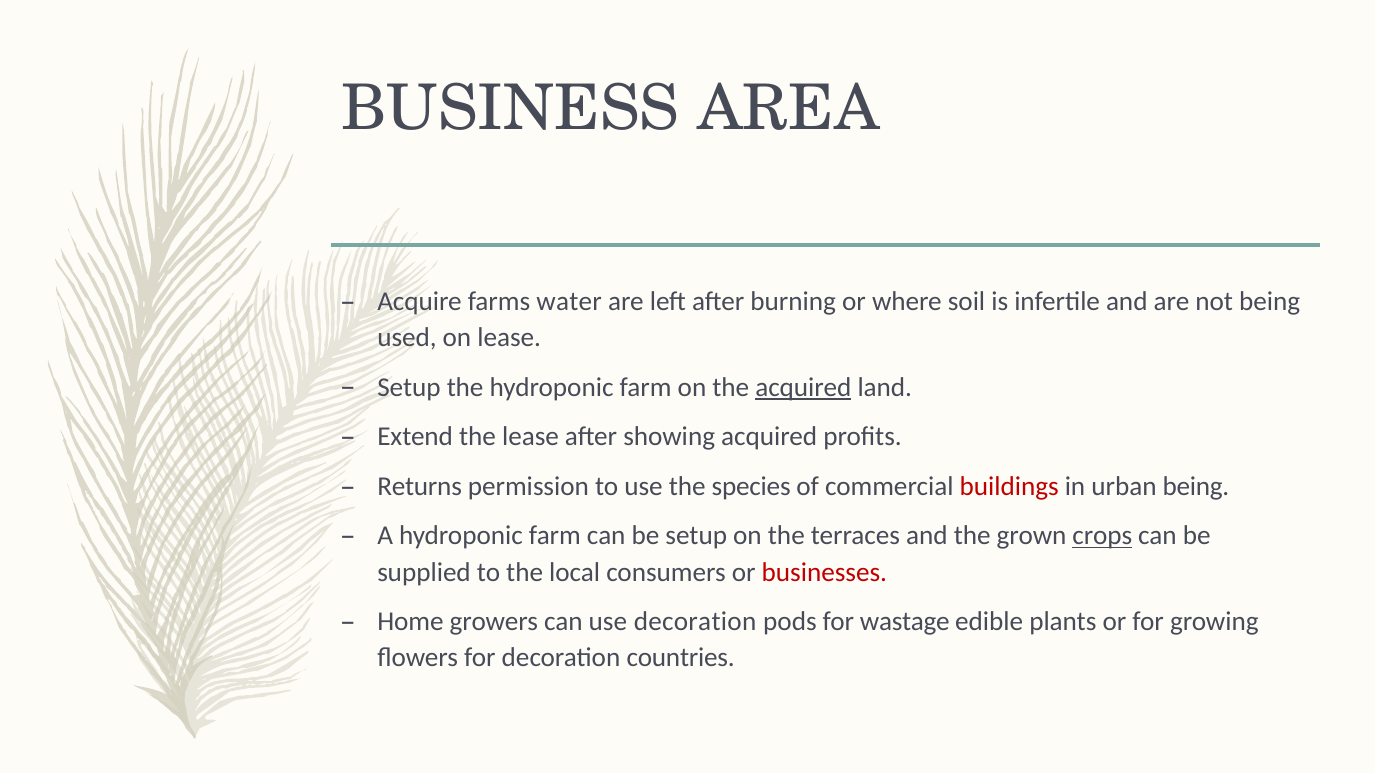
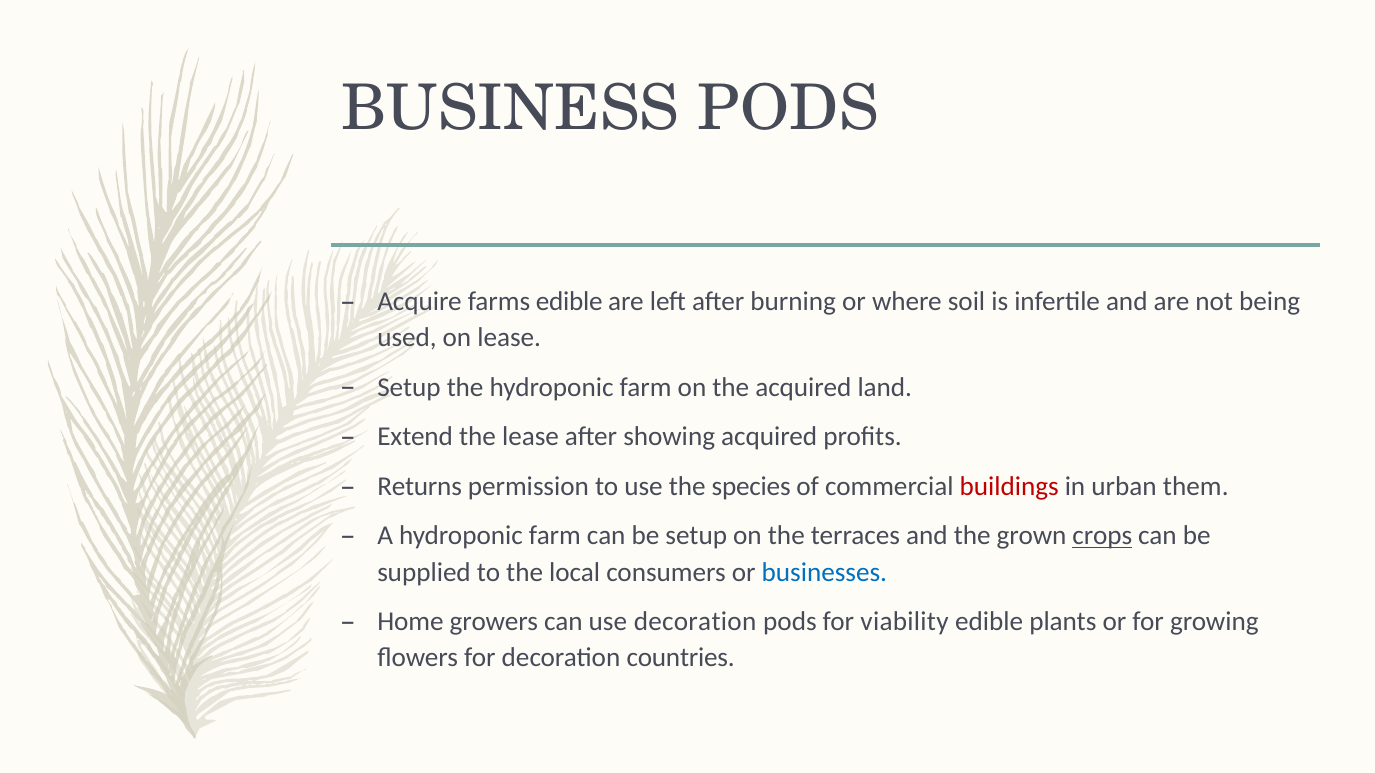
BUSINESS AREA: AREA -> PODS (788, 108)
farms water: water -> edible (569, 302)
acquired underline: present -> none (803, 388)
urban being: being -> them (1196, 487)
businesses colour: red -> blue (824, 572)
wastage: wastage -> viability (905, 622)
